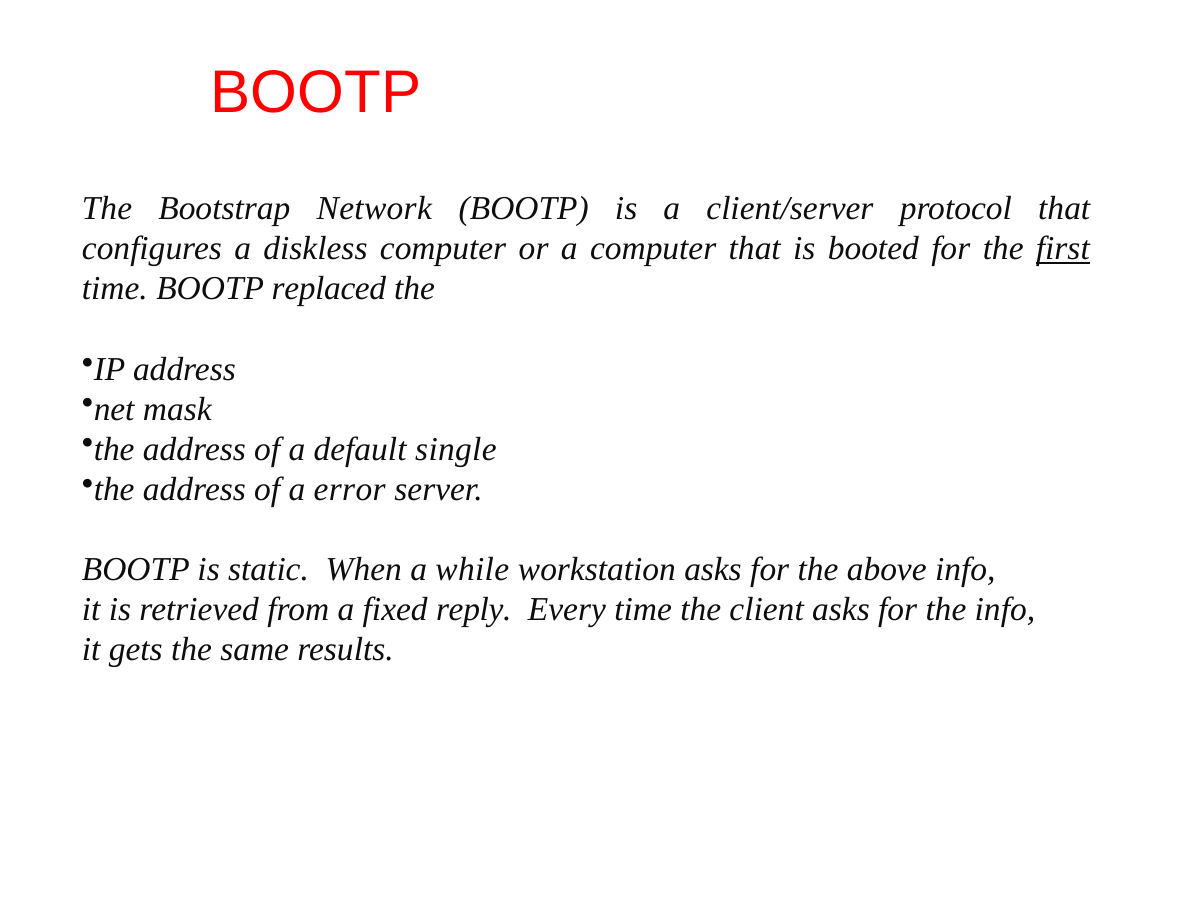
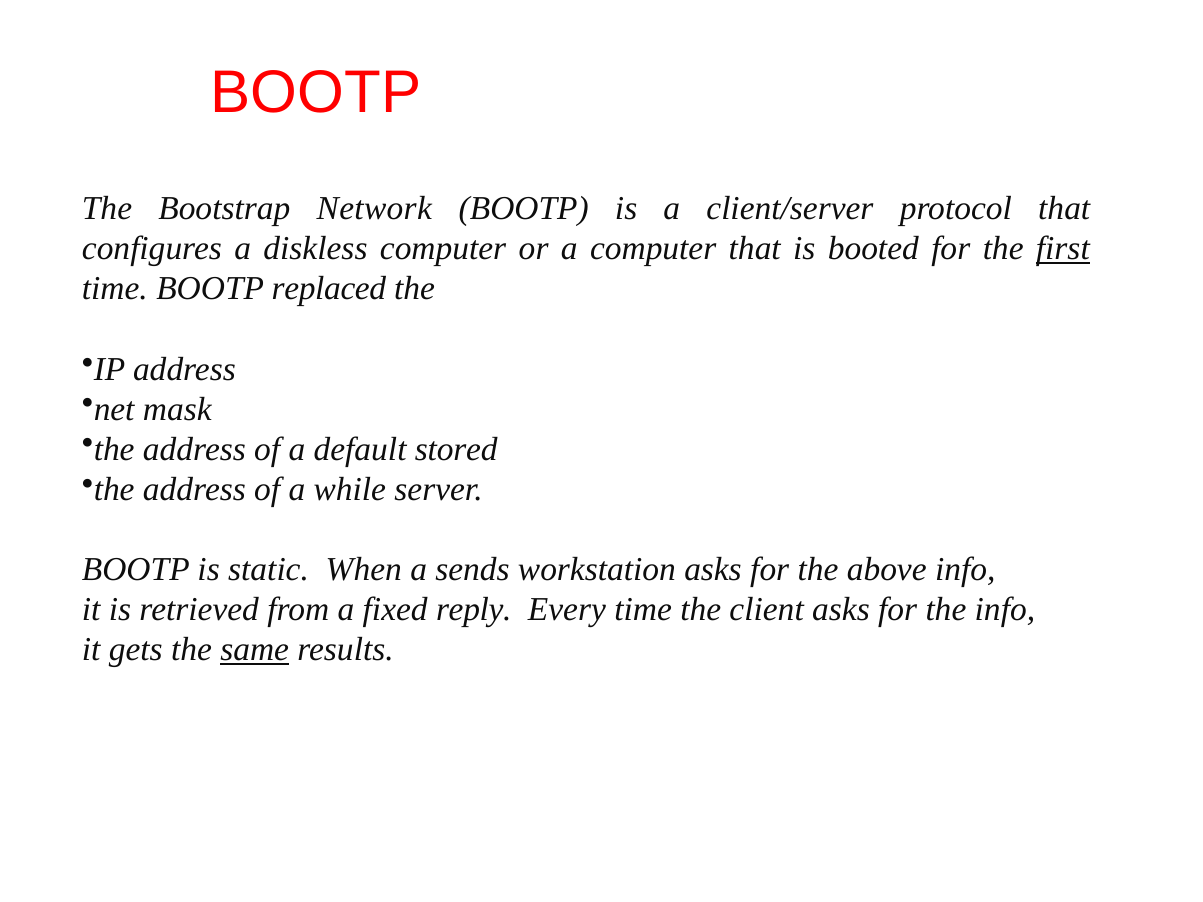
single: single -> stored (456, 449)
error: error -> while (350, 490)
while: while -> sends (472, 570)
same underline: none -> present (255, 650)
